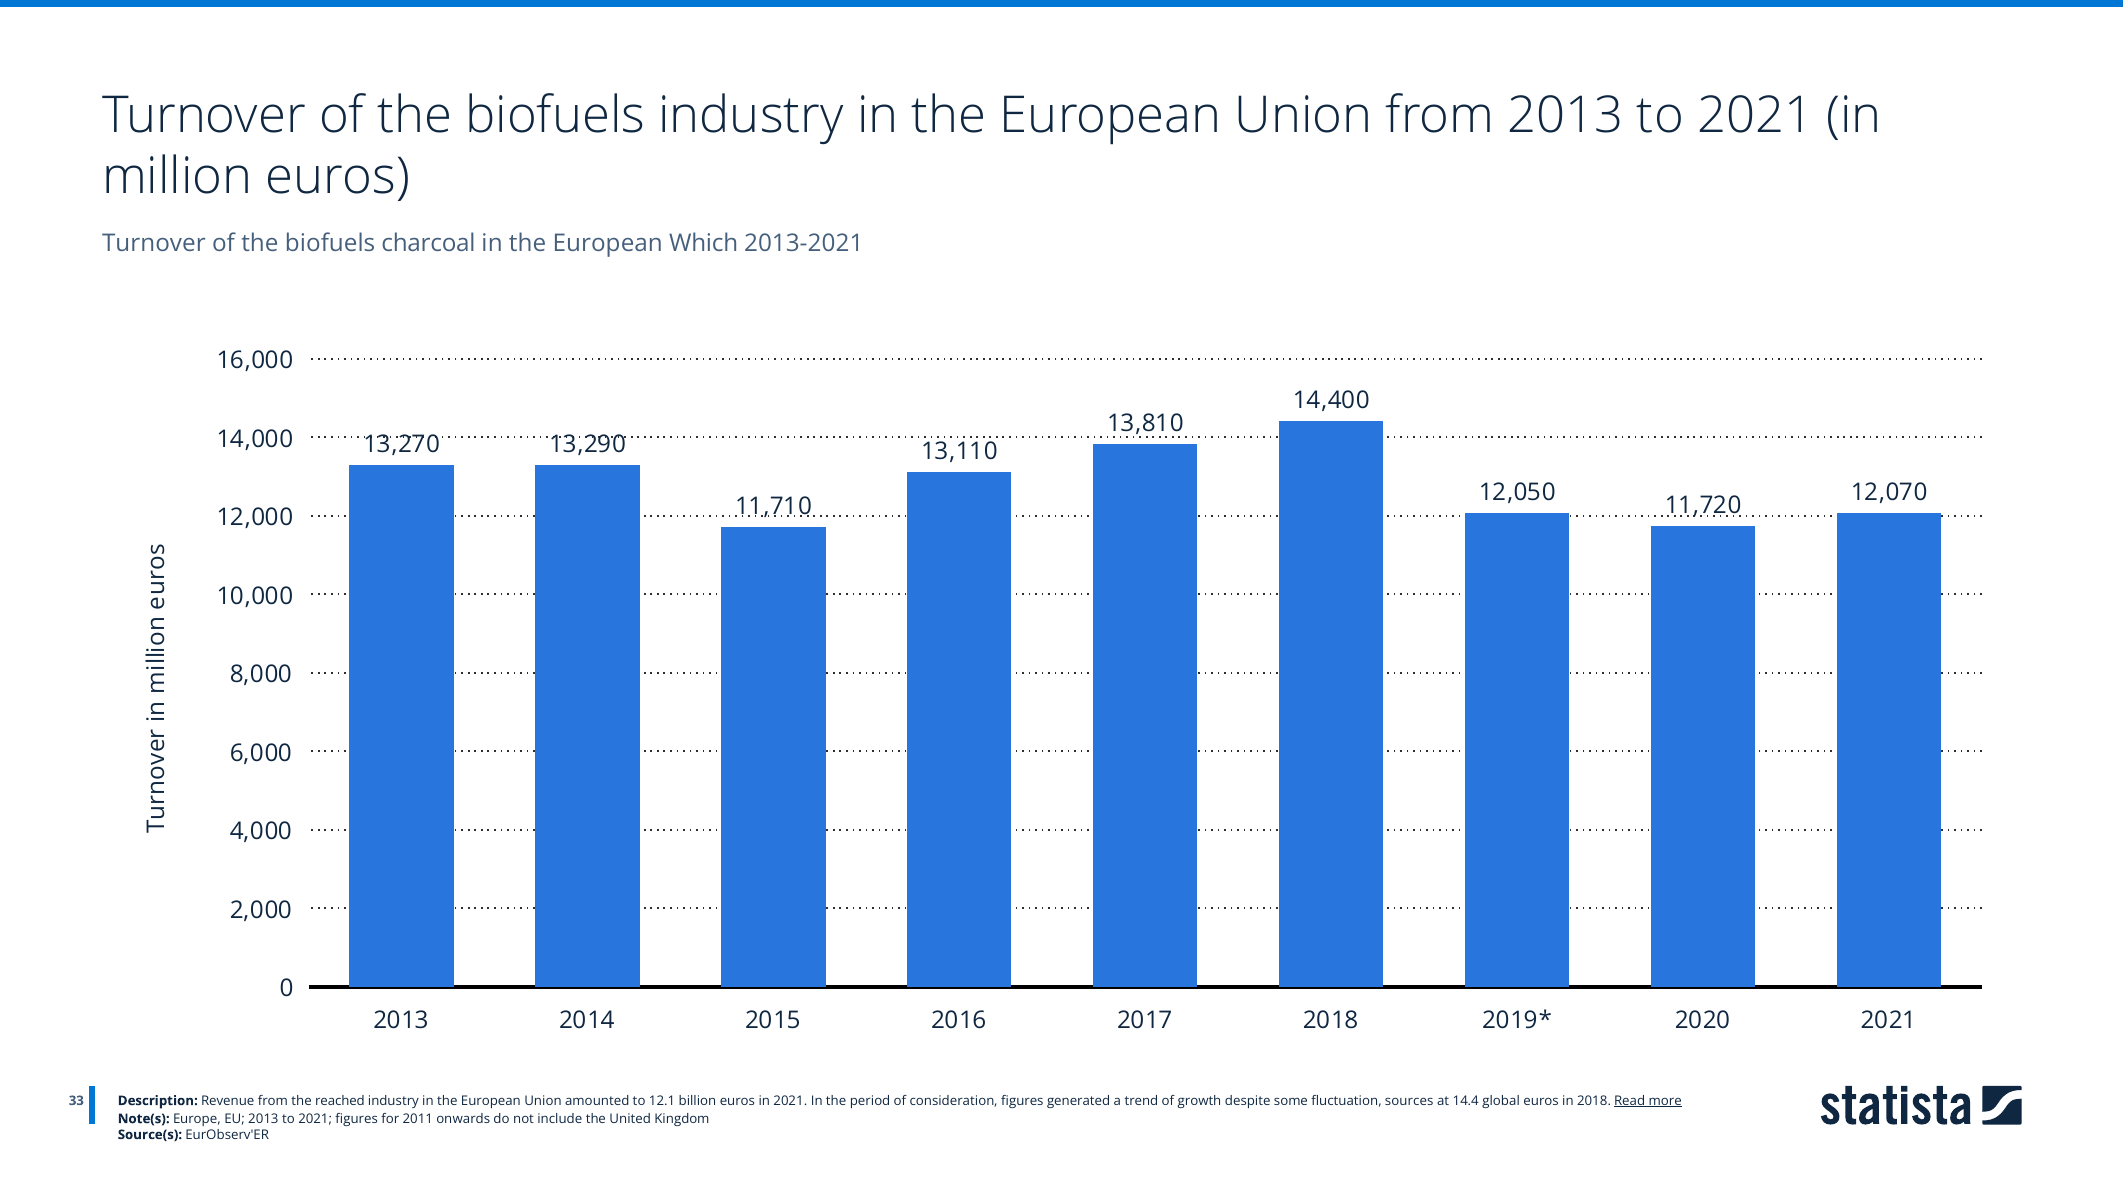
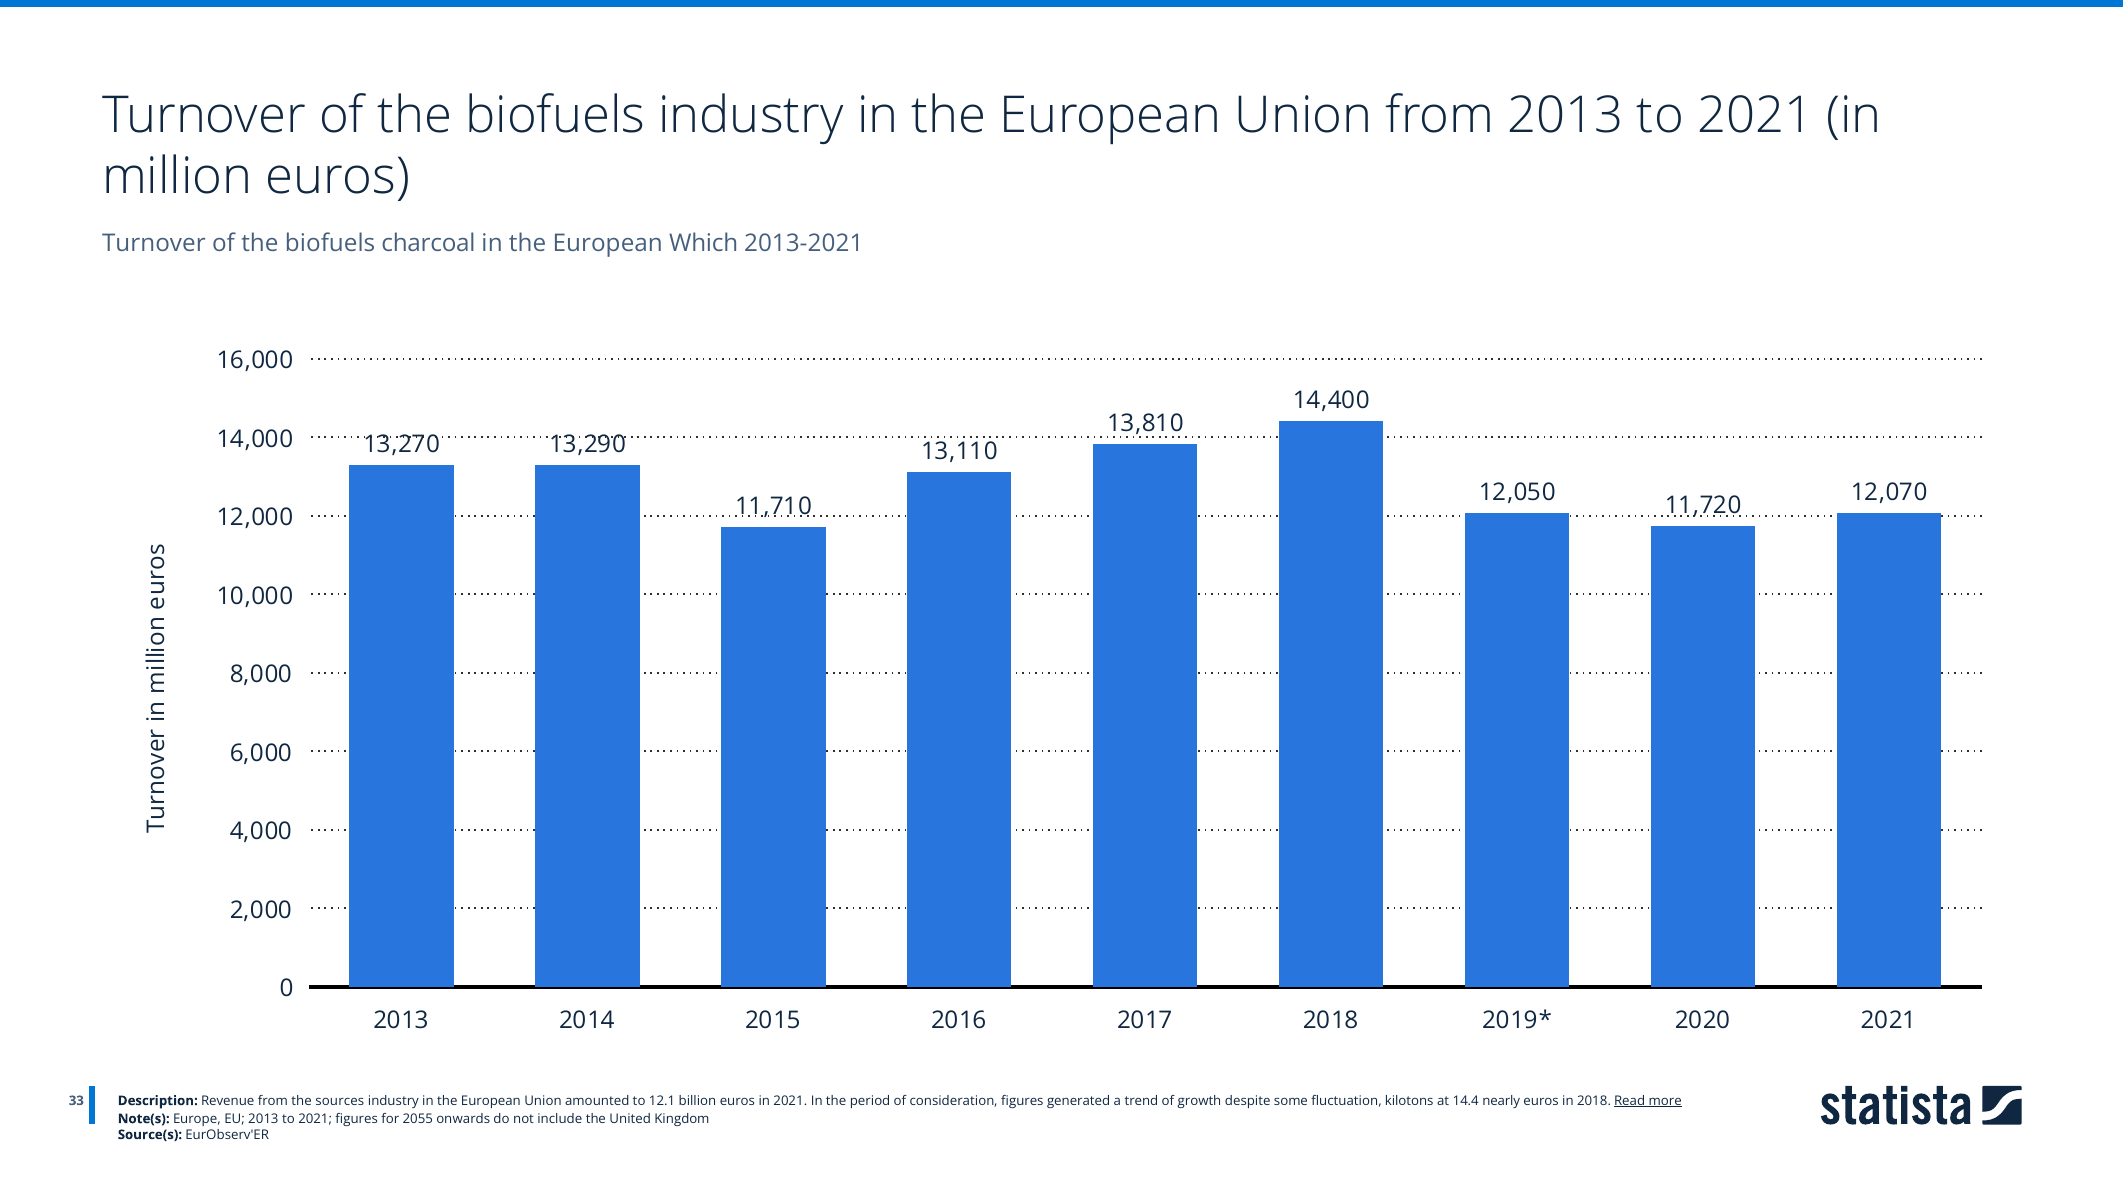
reached: reached -> sources (340, 1101)
sources: sources -> kilotons (1409, 1101)
global: global -> nearly (1501, 1101)
2011: 2011 -> 2055 (418, 1119)
